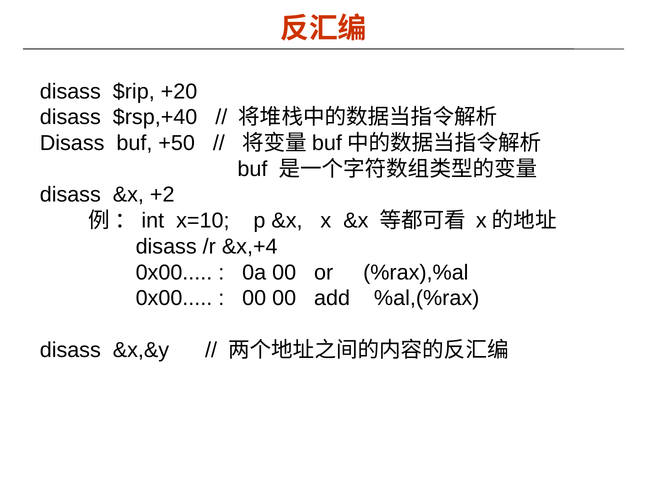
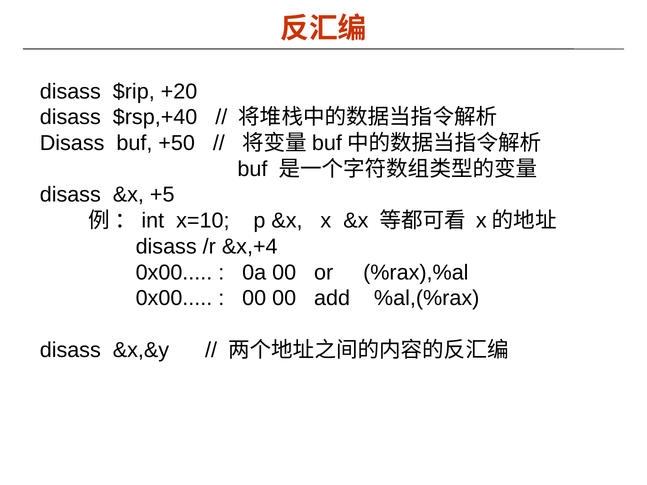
+2: +2 -> +5 (162, 195)
